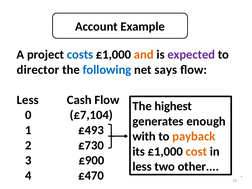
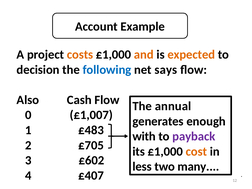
costs colour: blue -> orange (80, 55)
expected colour: purple -> orange (191, 55)
director: director -> decision (38, 70)
Less: Less -> Also (28, 100)
highest: highest -> annual (173, 106)
£7,104: £7,104 -> £1,007 (91, 115)
£493: £493 -> £483 (91, 130)
payback colour: orange -> purple (194, 136)
£730: £730 -> £705 (91, 145)
£900: £900 -> £602 (91, 160)
other: other -> many (198, 167)
£470: £470 -> £407 (91, 176)
